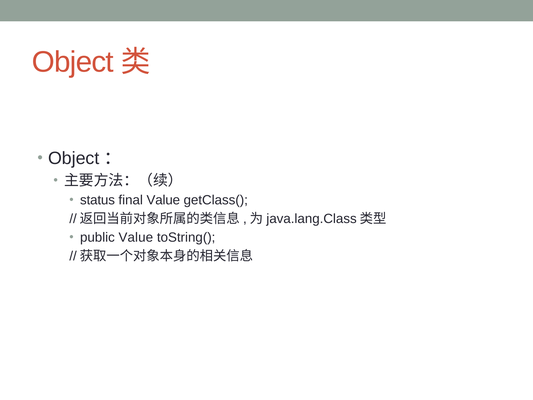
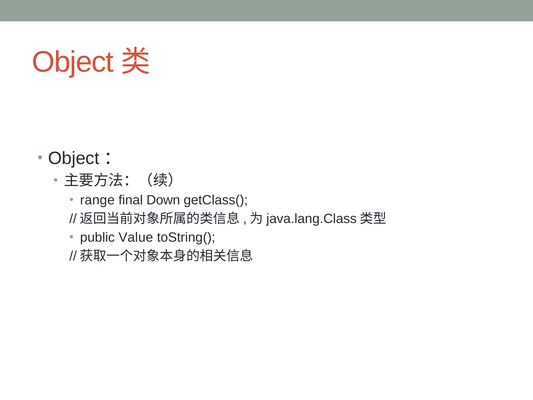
status: status -> range (97, 200)
final Value: Value -> Down (163, 200)
